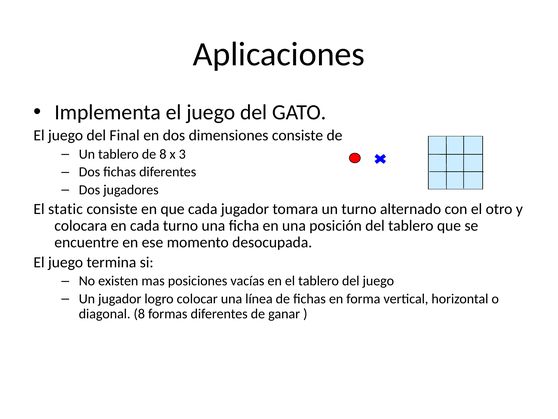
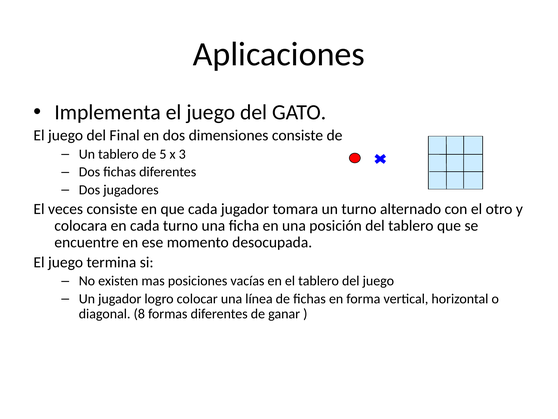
de 8: 8 -> 5 (163, 154)
static: static -> veces (66, 209)
